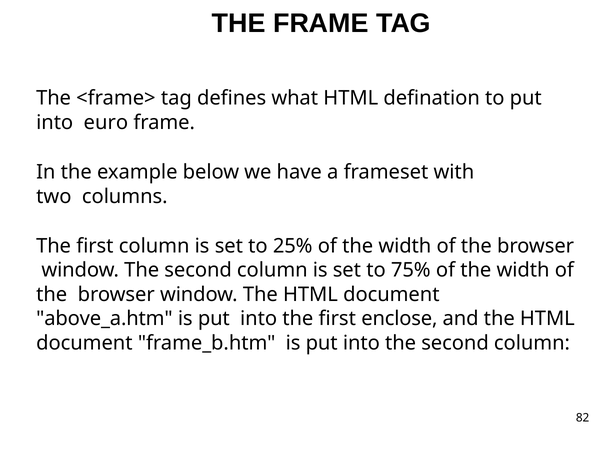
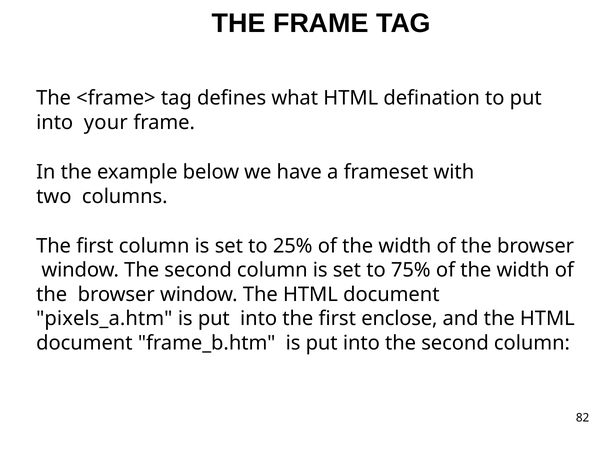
euro: euro -> your (106, 122)
above_a.htm: above_a.htm -> pixels_a.htm (104, 318)
